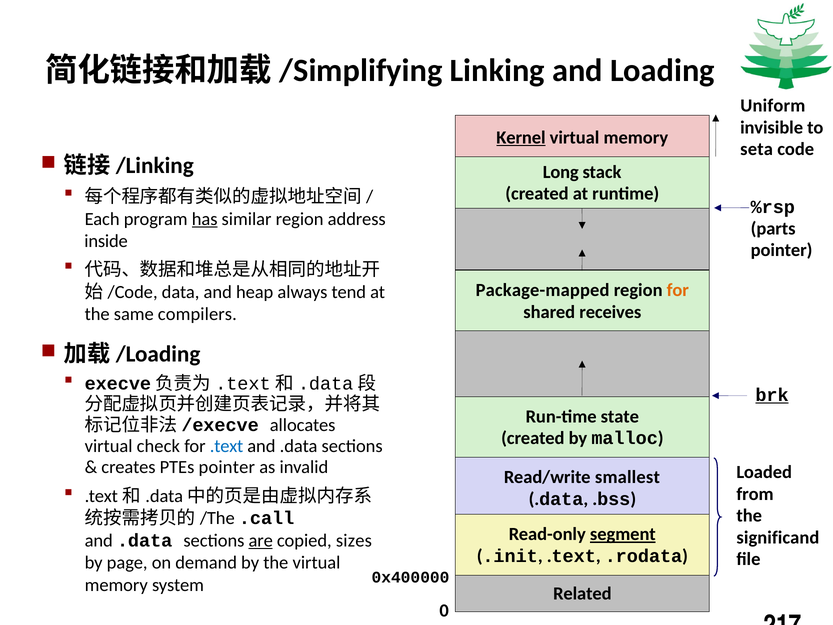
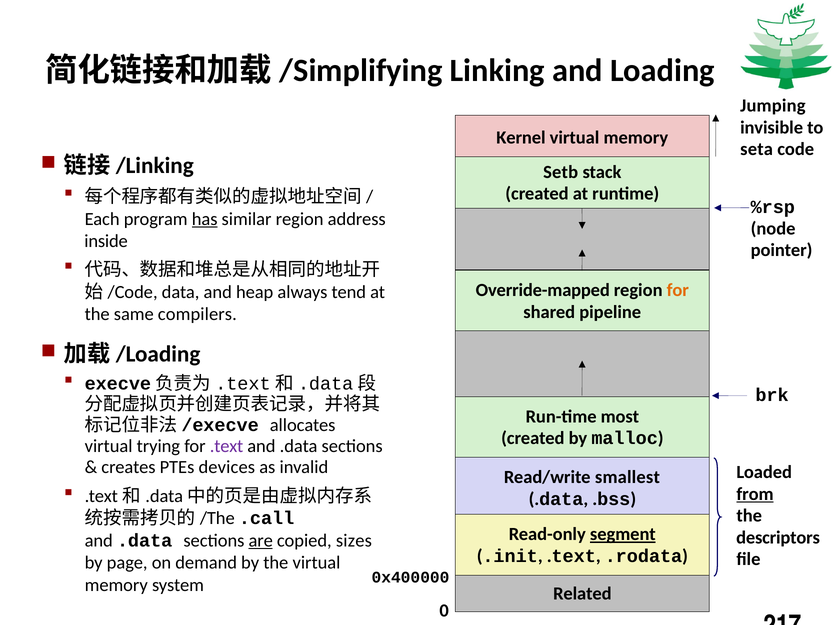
Uniform: Uniform -> Jumping (773, 106)
Kernel underline: present -> none (521, 138)
Long: Long -> Setb (561, 172)
parts: parts -> node (773, 228)
Package-mapped: Package-mapped -> Override-mapped (543, 290)
receives: receives -> pipeline (610, 312)
brk underline: present -> none (772, 395)
state: state -> most (620, 416)
check: check -> trying (158, 446)
.text colour: blue -> purple (227, 446)
PTEs pointer: pointer -> devices (227, 467)
from underline: none -> present (755, 494)
significand: significand -> descriptors (778, 537)
